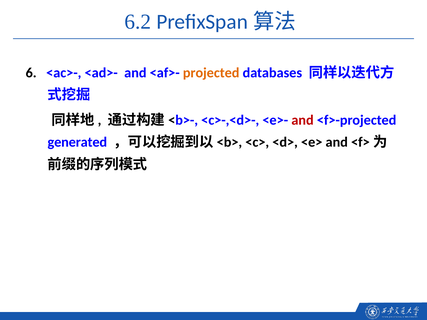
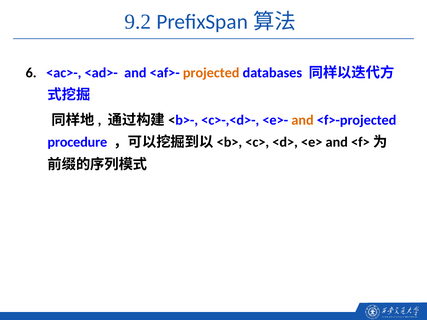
6.2: 6.2 -> 9.2 (138, 22)
and colour: red -> orange (302, 120)
generated: generated -> procedure (77, 142)
